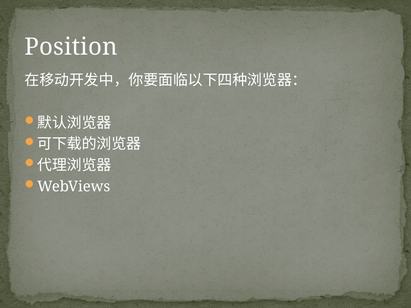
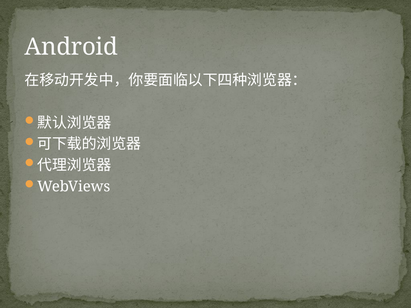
Position: Position -> Android (71, 47)
